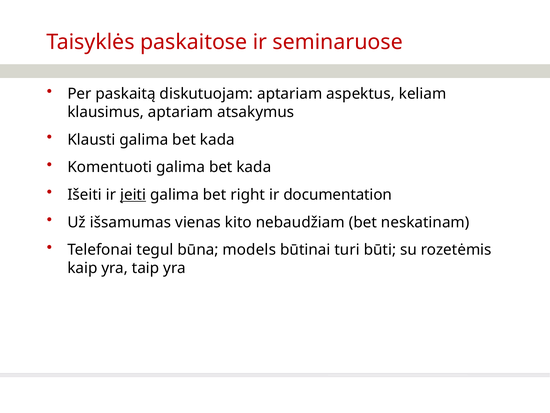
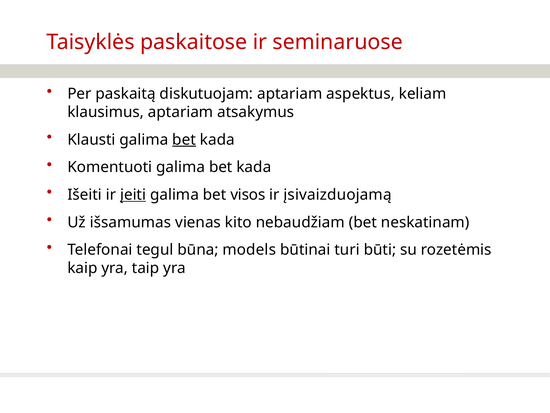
bet underline: none -> present (184, 140)
right: right -> visos (248, 195)
documentation: documentation -> įsivaizduojamą (338, 195)
